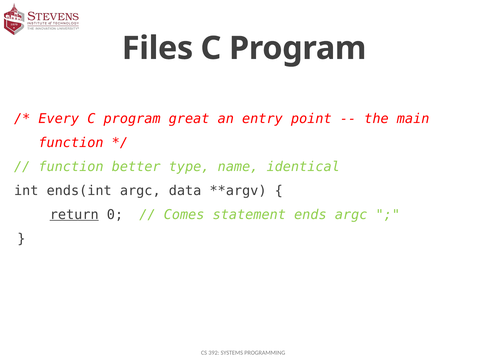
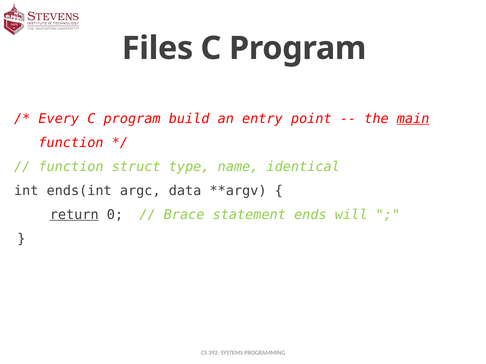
great: great -> build (189, 119)
main underline: none -> present (413, 119)
better: better -> struct (136, 167)
Comes: Comes -> Brace (184, 215)
ends argc: argc -> will (351, 215)
